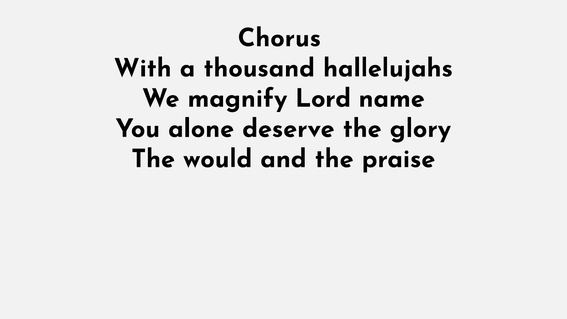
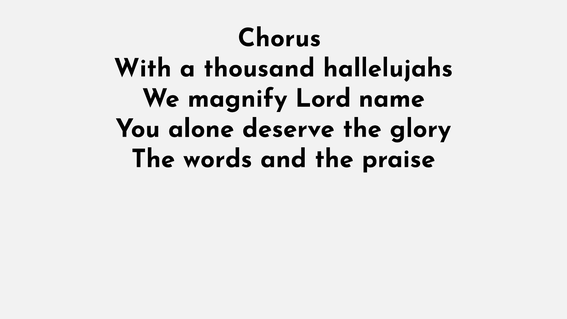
would: would -> words (218, 159)
